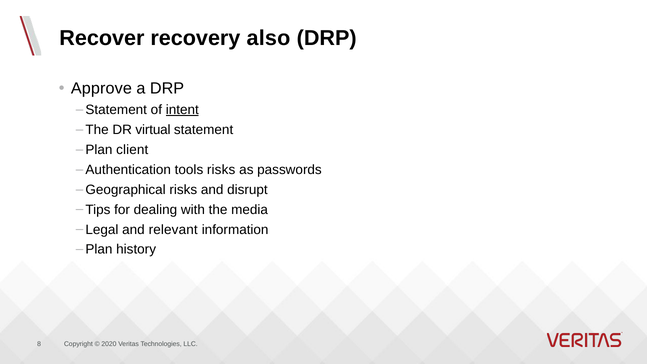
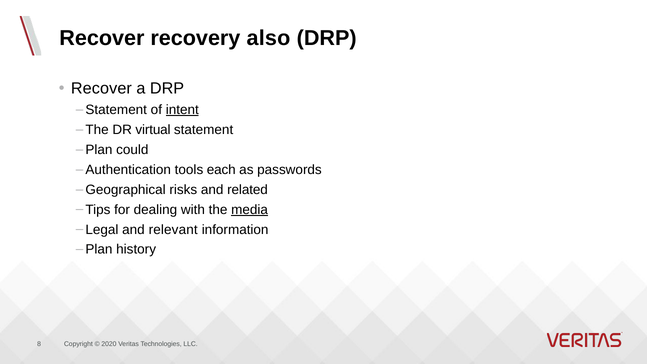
Approve: Approve -> Recover (101, 88)
client: client -> could (132, 150)
tools risks: risks -> each (221, 170)
disrupt: disrupt -> related (248, 190)
media underline: none -> present (250, 210)
